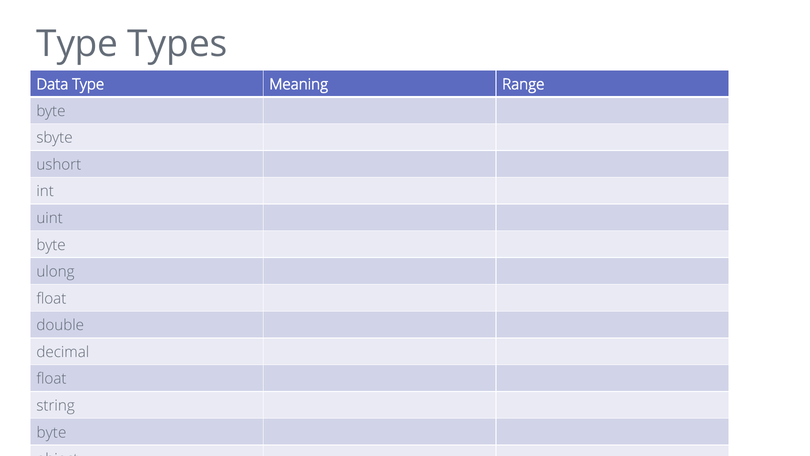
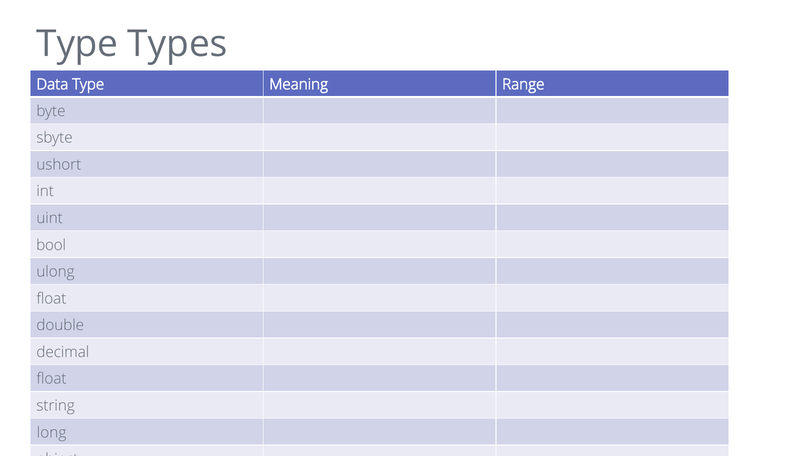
byte: byte -> bool (51, 245)
byte: byte -> long (51, 432)
